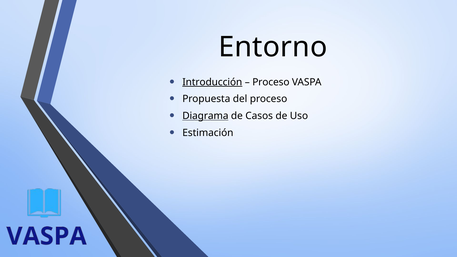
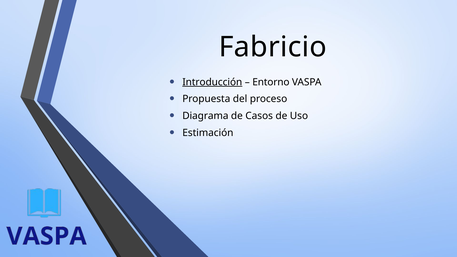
Entorno: Entorno -> Fabricio (273, 47)
Proceso: Proceso -> Entorno (271, 82)
Diagrama underline: present -> none (205, 116)
